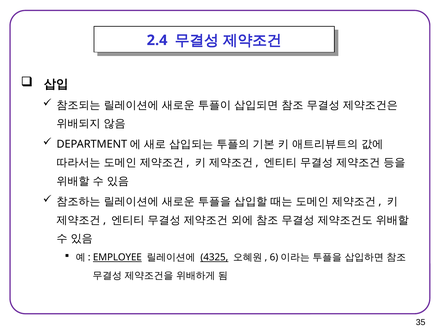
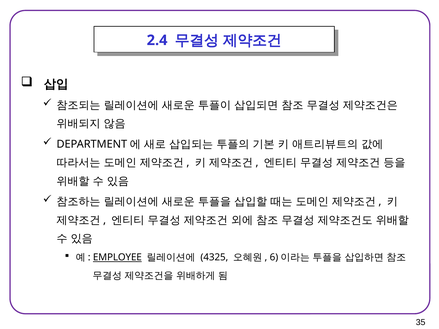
4325 underline: present -> none (214, 258)
